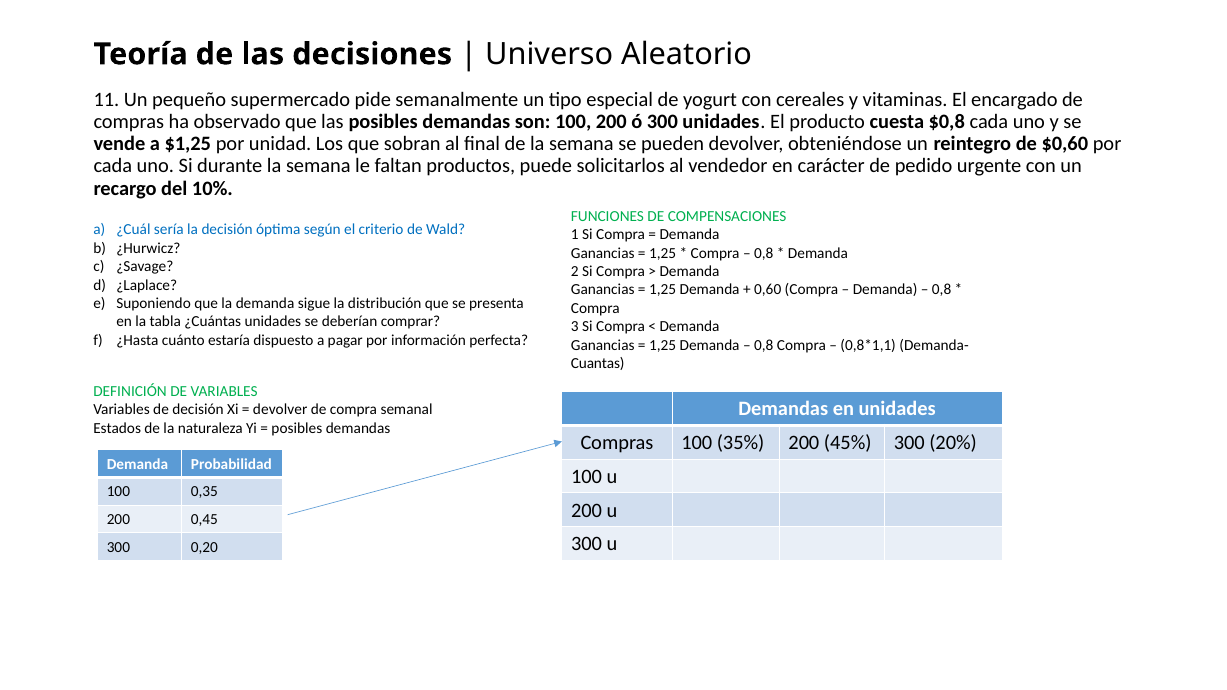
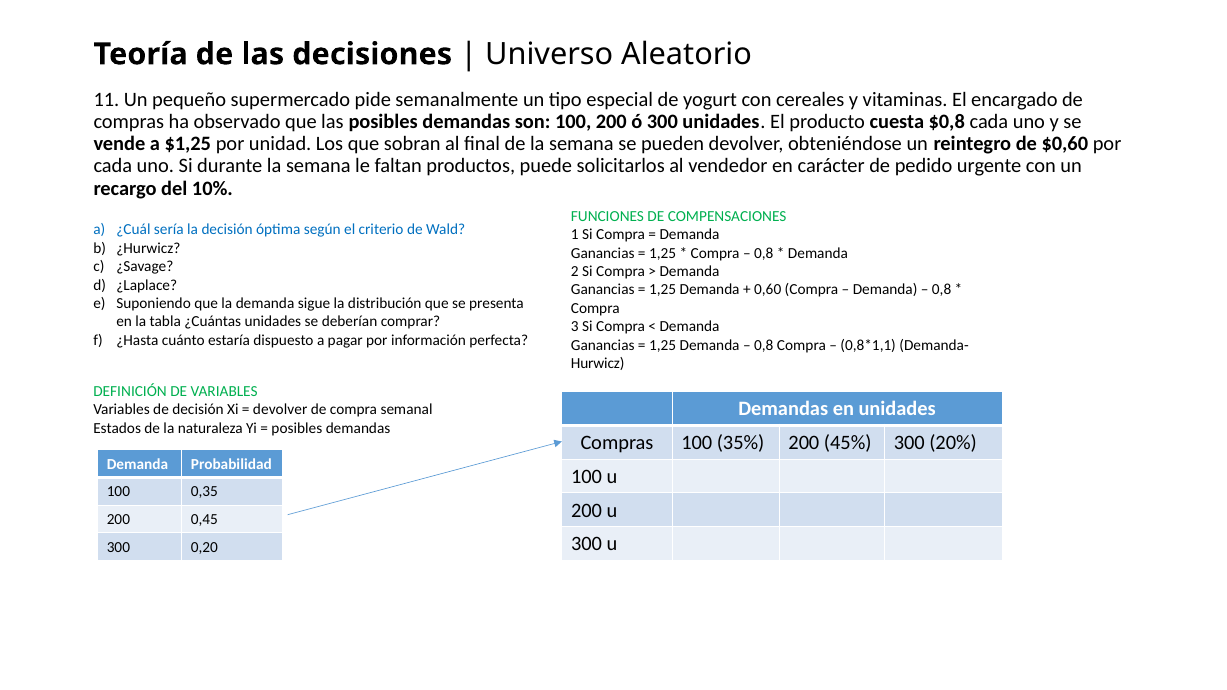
Cuantas: Cuantas -> Hurwicz (598, 363)
